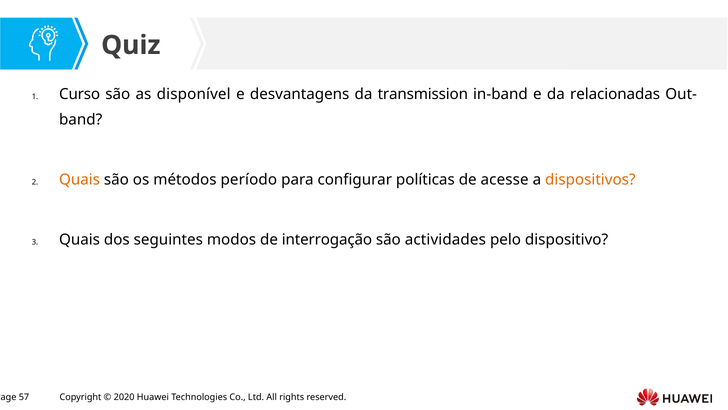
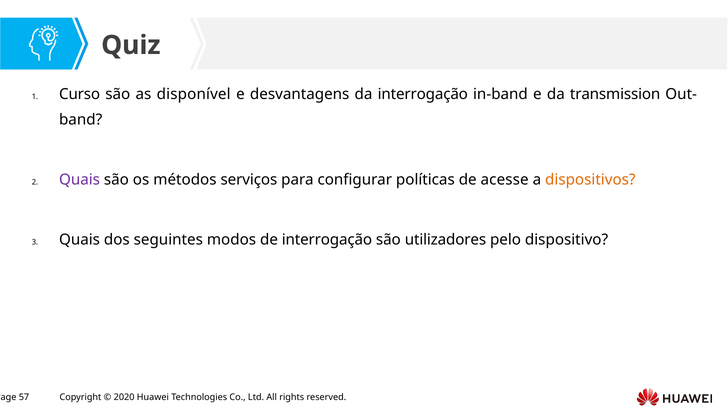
da transmission: transmission -> interrogação (423, 94)
relacionadas: relacionadas -> transmission (615, 94)
Quais colour: orange -> purple (80, 180)
período: período -> serviços (249, 180)
actividades: actividades -> utilizadores (445, 240)
